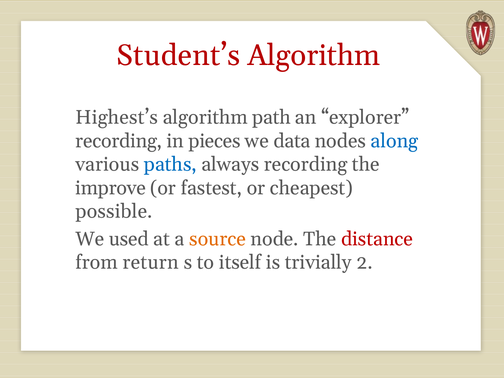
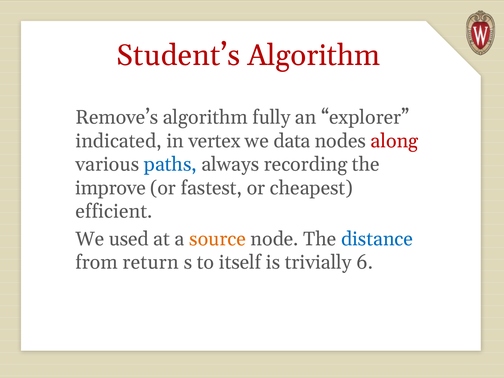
Highest’s: Highest’s -> Remove’s (117, 117)
path: path -> fully (272, 117)
recording: recording -> indicated (119, 141)
pieces: pieces -> vertex (215, 141)
along colour: blue -> red (394, 141)
possible: possible -> efficient (114, 211)
distance colour: red -> blue (377, 239)
2: 2 -> 6 (365, 262)
